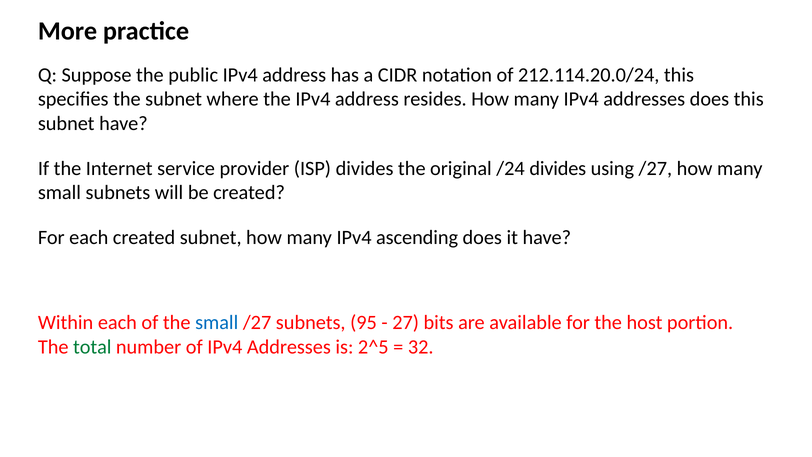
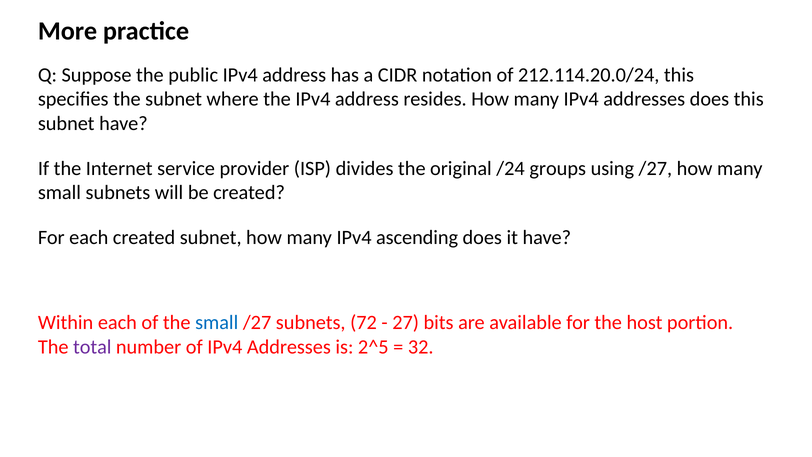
/24 divides: divides -> groups (558, 168)
95: 95 -> 72 (364, 322)
total colour: green -> purple (92, 347)
